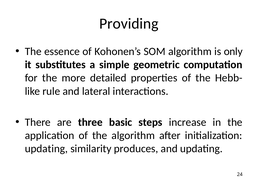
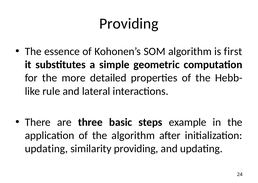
only: only -> first (233, 51)
increase: increase -> example (188, 122)
similarity produces: produces -> providing (136, 148)
